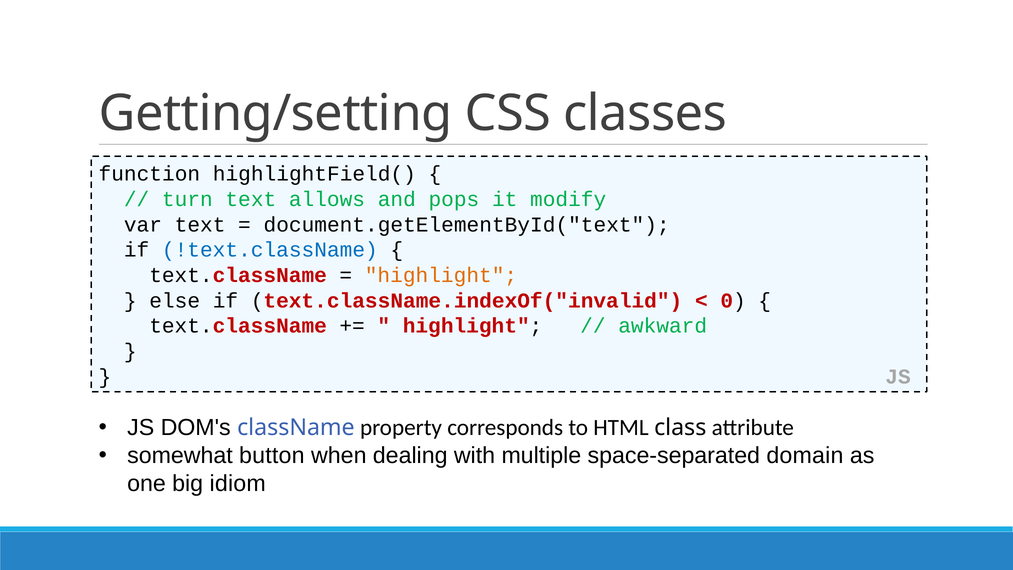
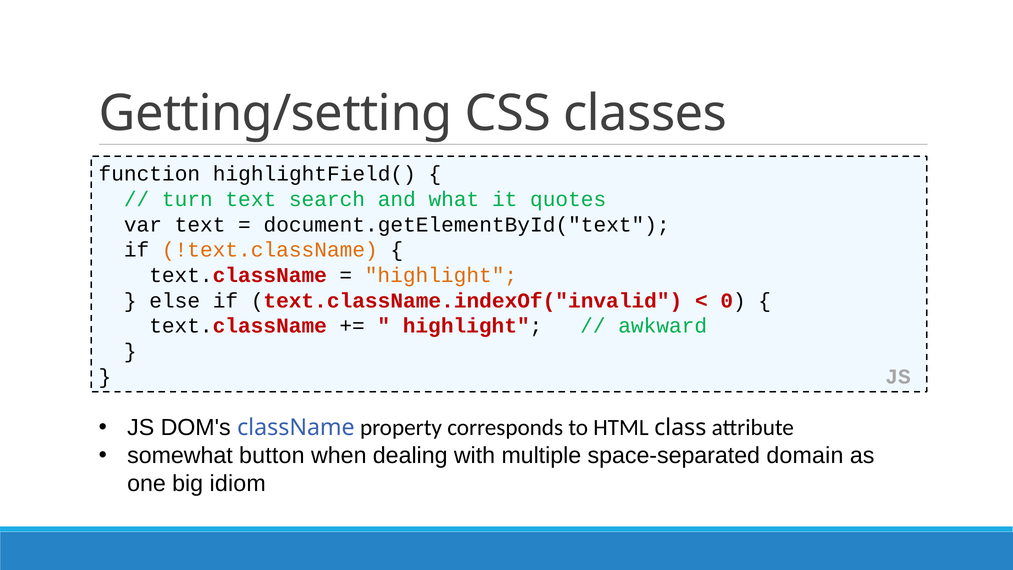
allows: allows -> search (327, 199)
pops: pops -> what (454, 199)
modify: modify -> quotes (568, 199)
!text.className colour: blue -> orange (270, 250)
